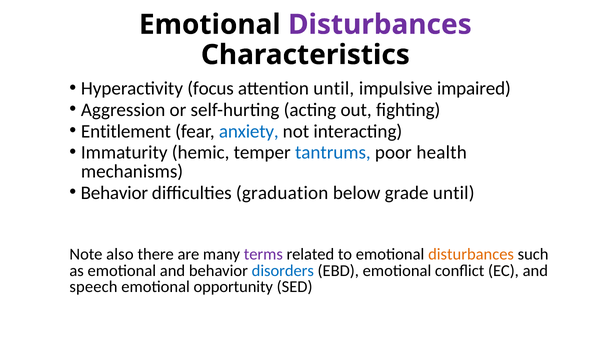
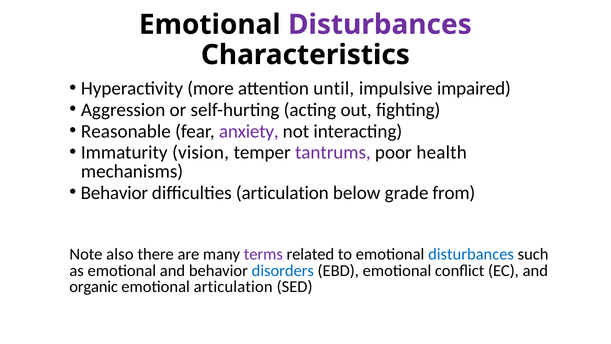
focus: focus -> more (211, 88)
Entitlement: Entitlement -> Reasonable (126, 131)
anxiety colour: blue -> purple (249, 131)
hemic: hemic -> vision (201, 153)
tantrums colour: blue -> purple (333, 153)
difficulties graduation: graduation -> articulation (282, 193)
grade until: until -> from (454, 193)
disturbances colour: orange -> blue (471, 254)
speech: speech -> organic (94, 286)
emotional opportunity: opportunity -> articulation (233, 286)
